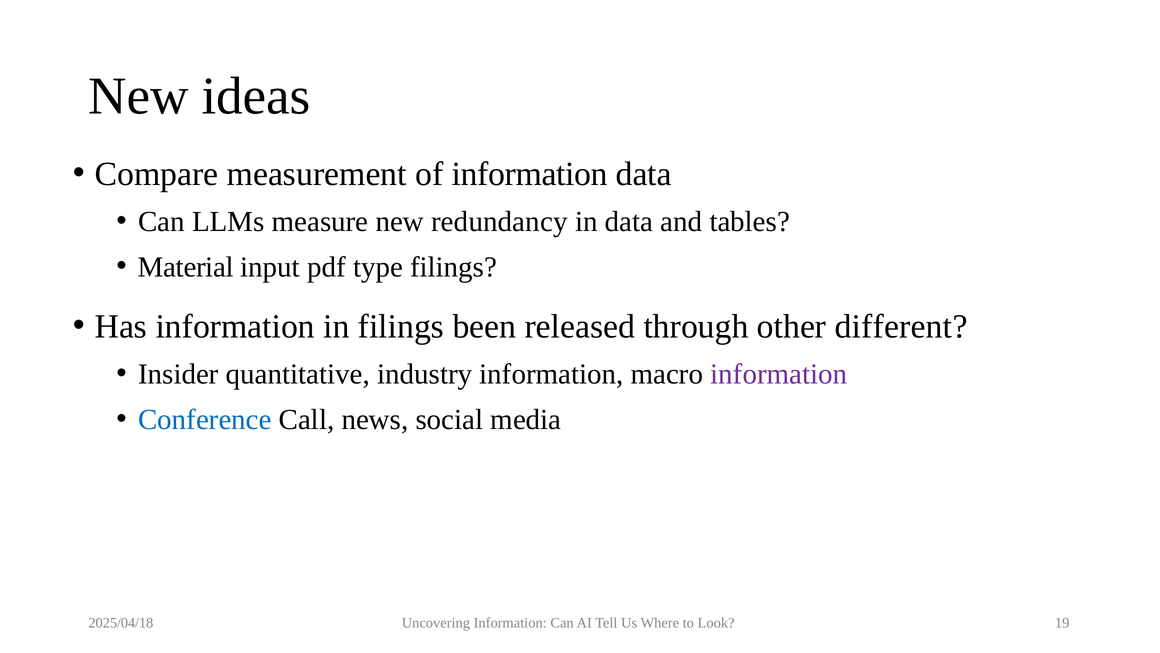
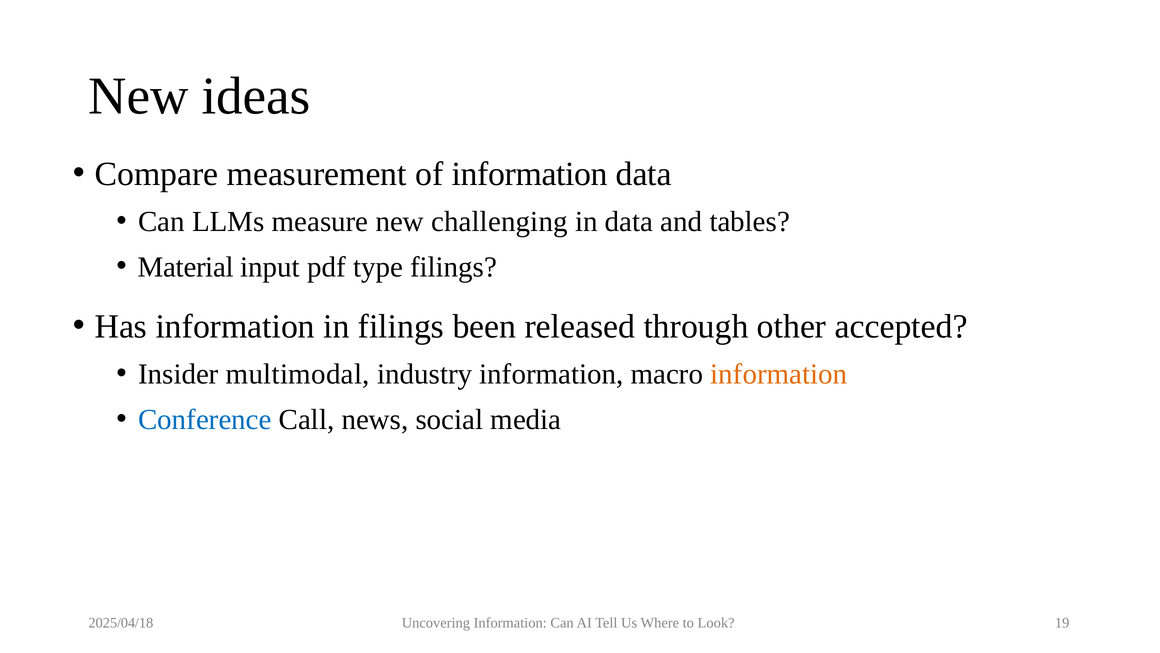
redundancy: redundancy -> challenging (499, 222)
different: different -> accepted (901, 326)
quantitative: quantitative -> multimodal (298, 374)
information colour: purple -> orange (779, 374)
